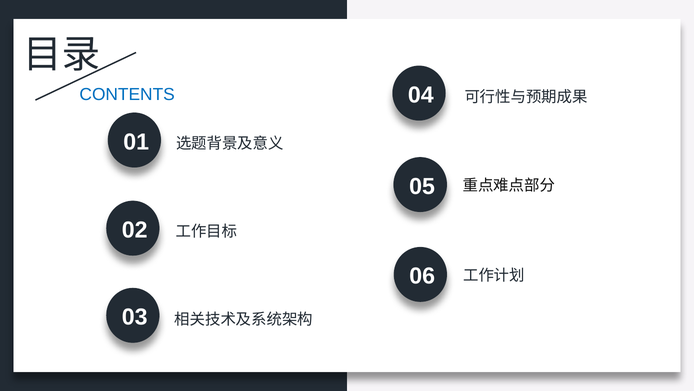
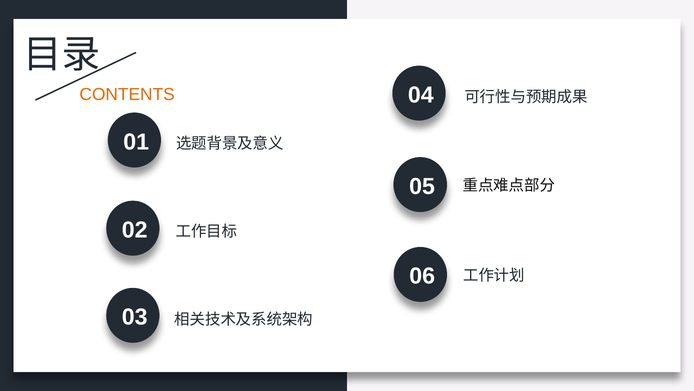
CONTENTS colour: blue -> orange (127, 94)
